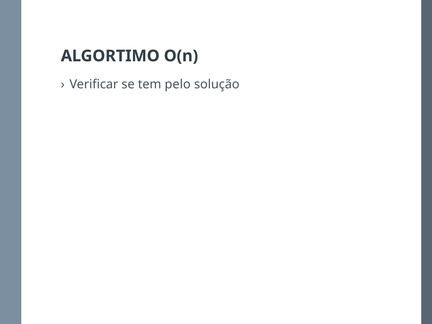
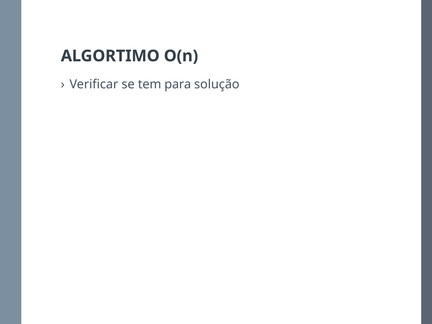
pelo: pelo -> para (178, 84)
